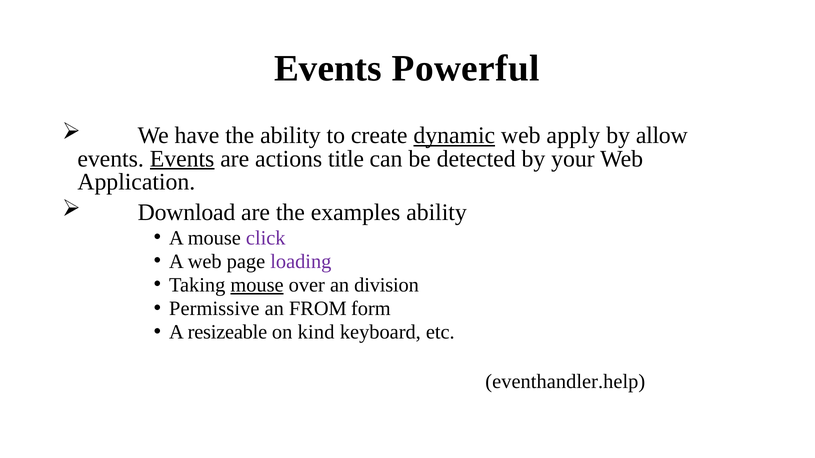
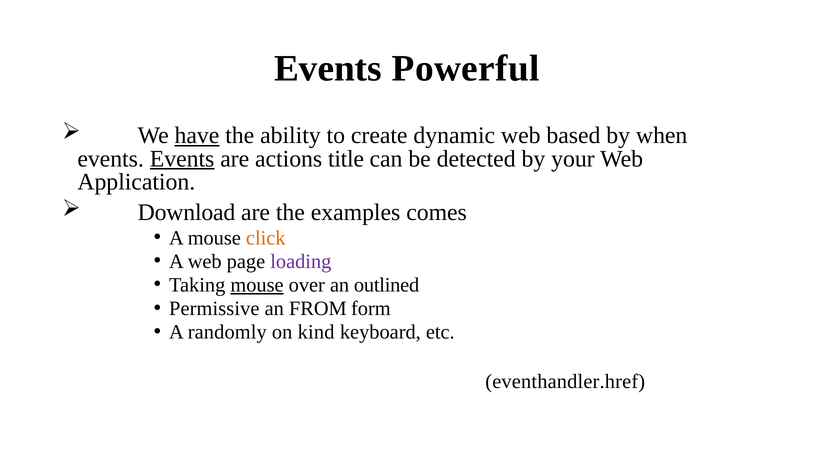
have underline: none -> present (197, 136)
dynamic underline: present -> none (454, 136)
apply: apply -> based (573, 136)
allow: allow -> when (662, 136)
examples ability: ability -> comes (437, 213)
click colour: purple -> orange (266, 238)
division: division -> outlined (387, 285)
resizeable: resizeable -> randomly (227, 333)
eventhandler.help: eventhandler.help -> eventhandler.href (565, 382)
